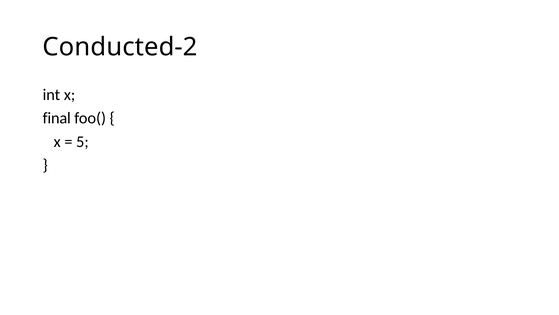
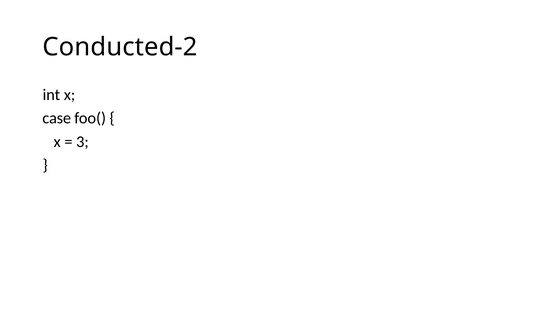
final: final -> case (57, 118)
5: 5 -> 3 (82, 141)
